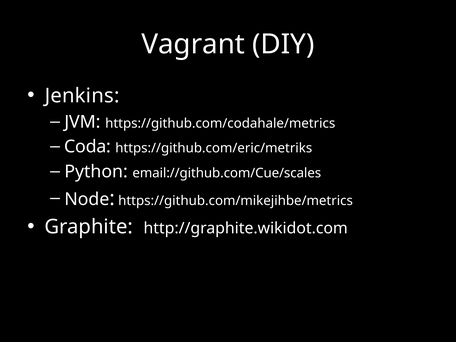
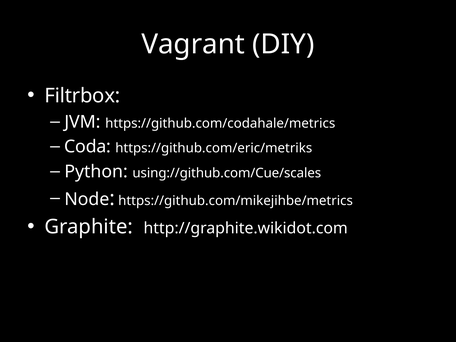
Jenkins: Jenkins -> Filtrbox (82, 96)
email://github.com/Cue/scales: email://github.com/Cue/scales -> using://github.com/Cue/scales (227, 173)
